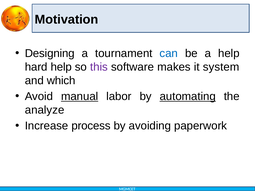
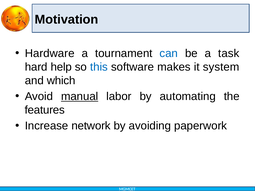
Designing: Designing -> Hardware (50, 53)
a help: help -> task (229, 53)
this colour: purple -> blue (99, 67)
automating underline: present -> none (188, 97)
analyze: analyze -> features (45, 110)
process: process -> network (91, 126)
